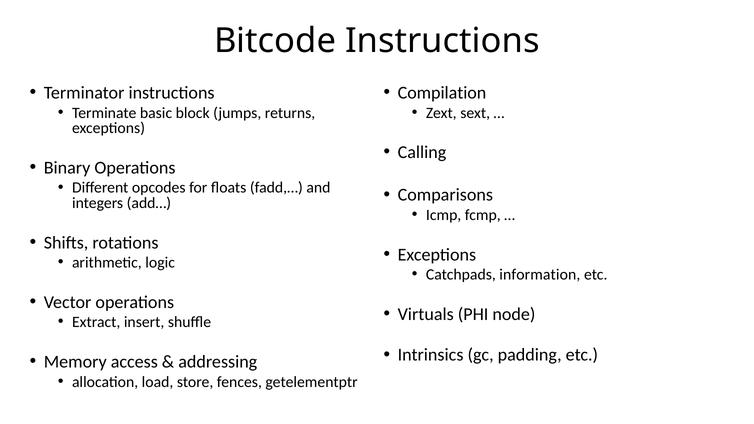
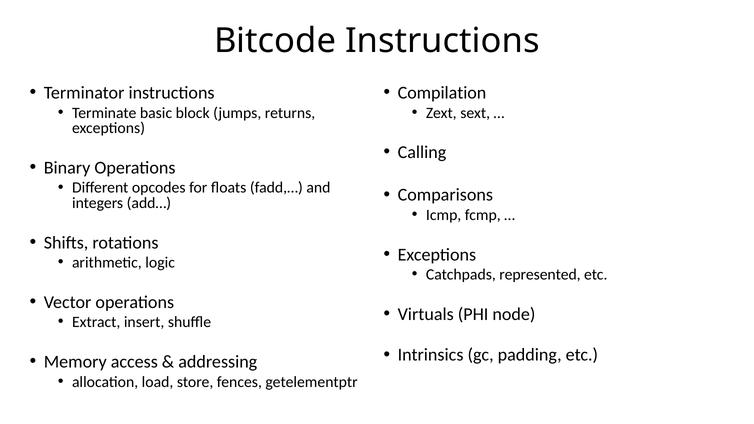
information: information -> represented (540, 275)
